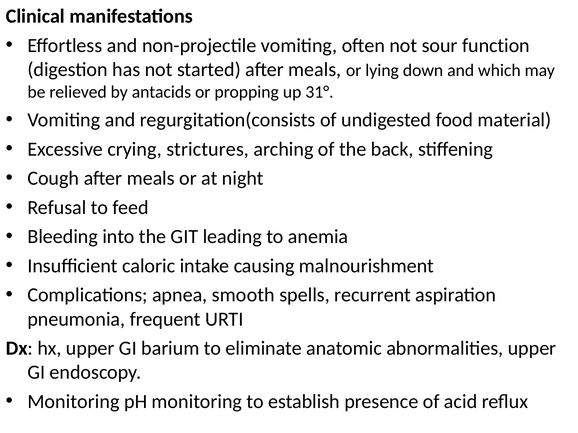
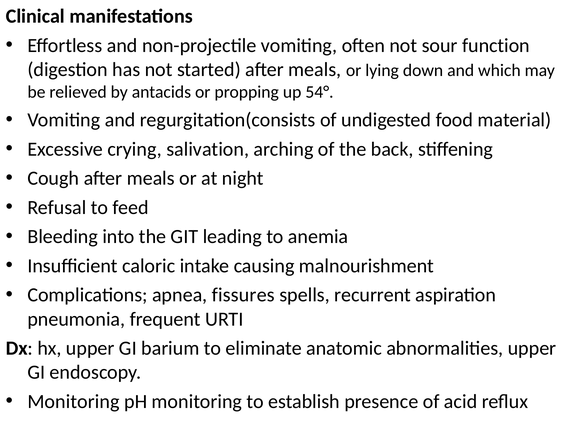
31°: 31° -> 54° (319, 92)
strictures: strictures -> salivation (208, 149)
smooth: smooth -> fissures (243, 295)
